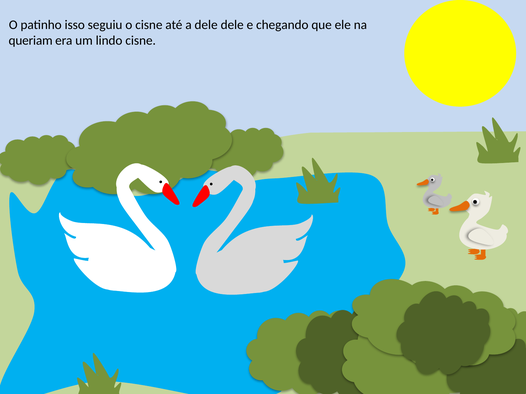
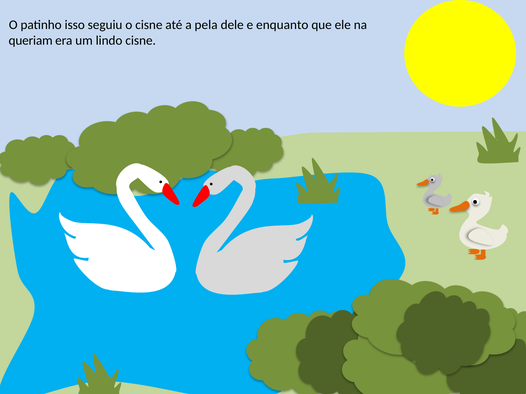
a dele: dele -> pela (206, 25)
chegando: chegando -> enquanto (282, 25)
